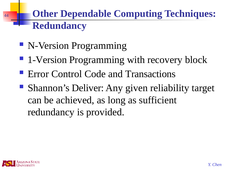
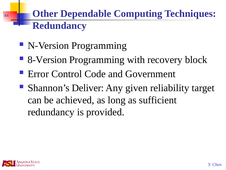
1-Version: 1-Version -> 8-Version (47, 60)
Transactions: Transactions -> Government (150, 74)
